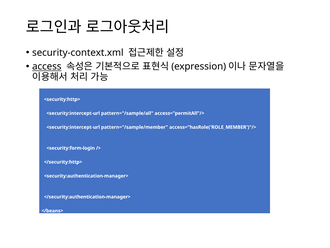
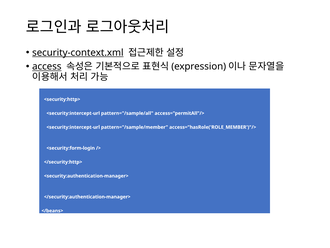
security-context.xml underline: none -> present (78, 53)
